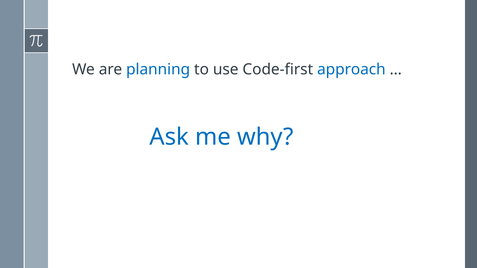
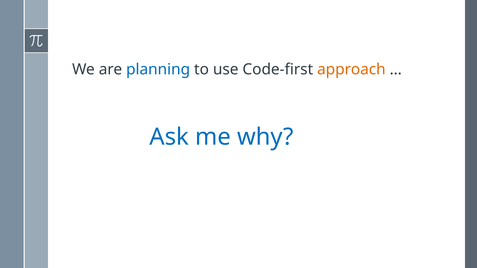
approach colour: blue -> orange (351, 70)
